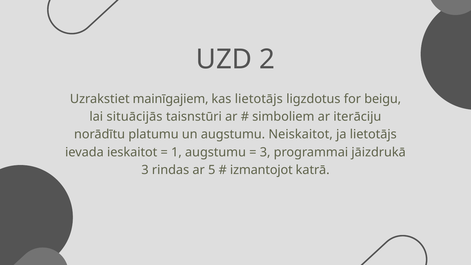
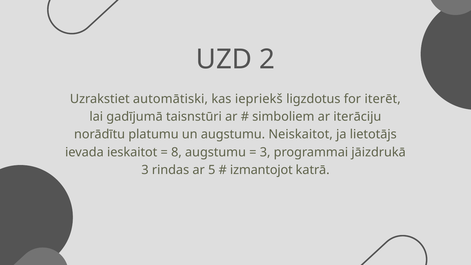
mainīgajiem: mainīgajiem -> automātiski (170, 99)
kas lietotājs: lietotājs -> iepriekš (259, 99)
beigu: beigu -> iterēt (383, 99)
situācijās: situācijās -> gadījumā (135, 117)
1: 1 -> 8 (176, 152)
